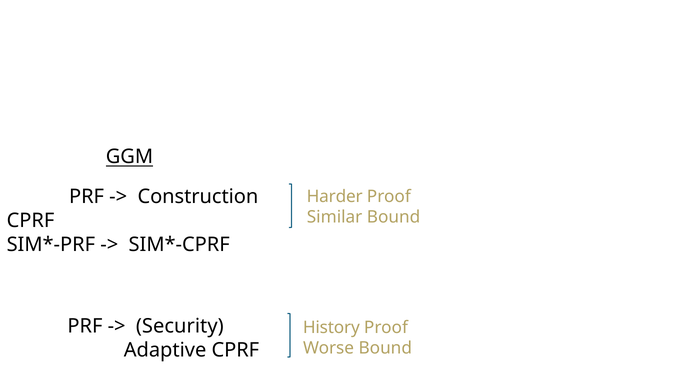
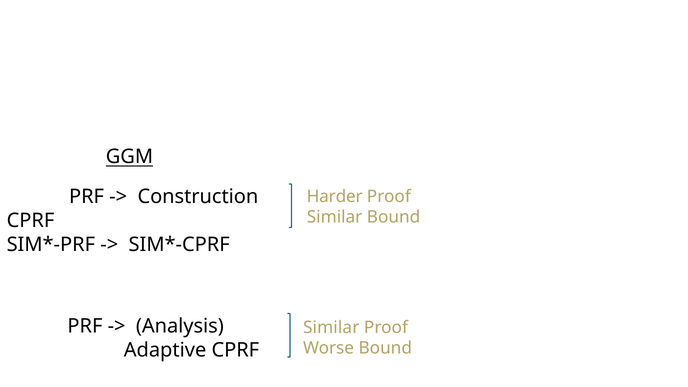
Security: Security -> Analysis (180, 326)
History: History -> Similar (331, 328)
